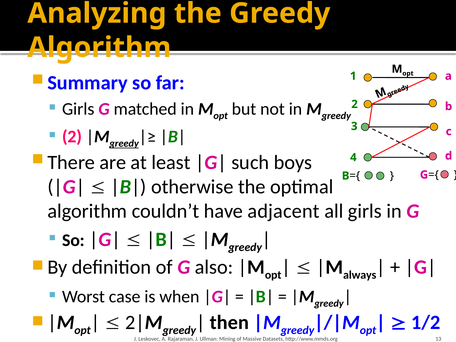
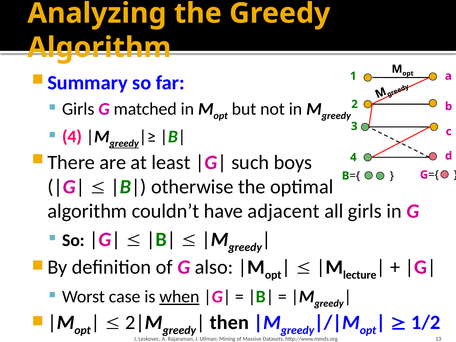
2: 2 -> 4 (72, 137)
always: always -> lecture (360, 275)
when underline: none -> present (179, 297)
